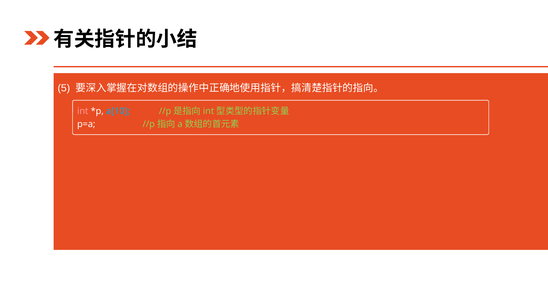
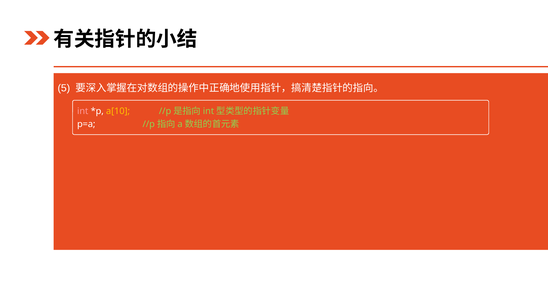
a[10 colour: light blue -> yellow (118, 111)
